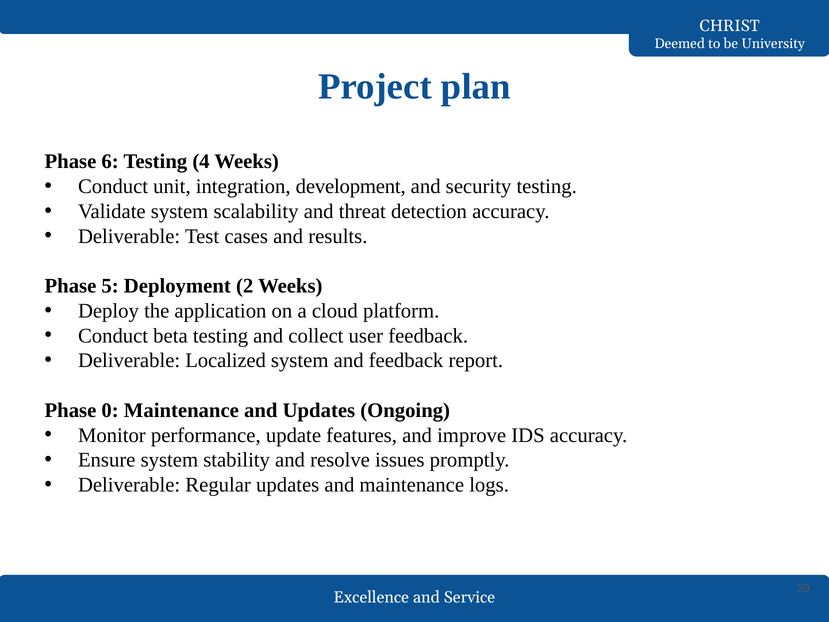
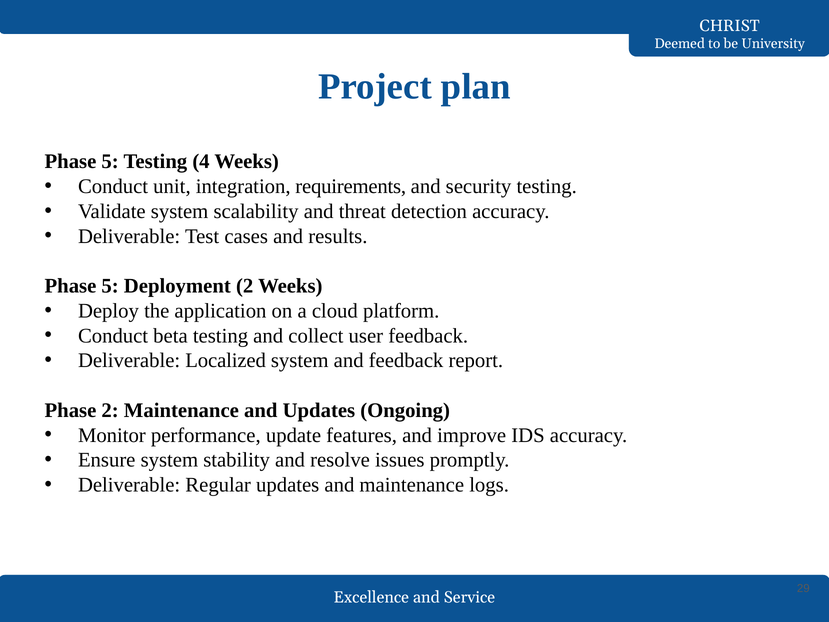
6: 6 -> 5 (110, 161)
development: development -> requirements (351, 186)
Phase 0: 0 -> 2 (110, 410)
